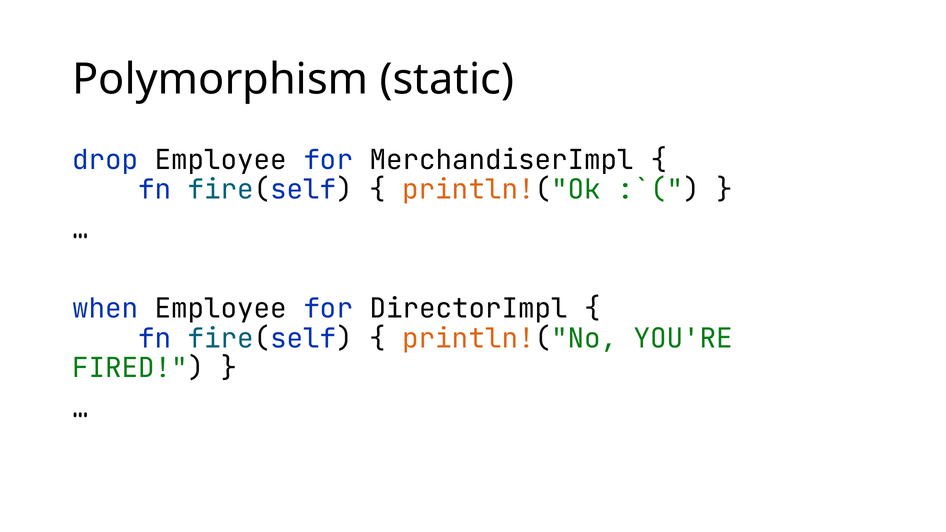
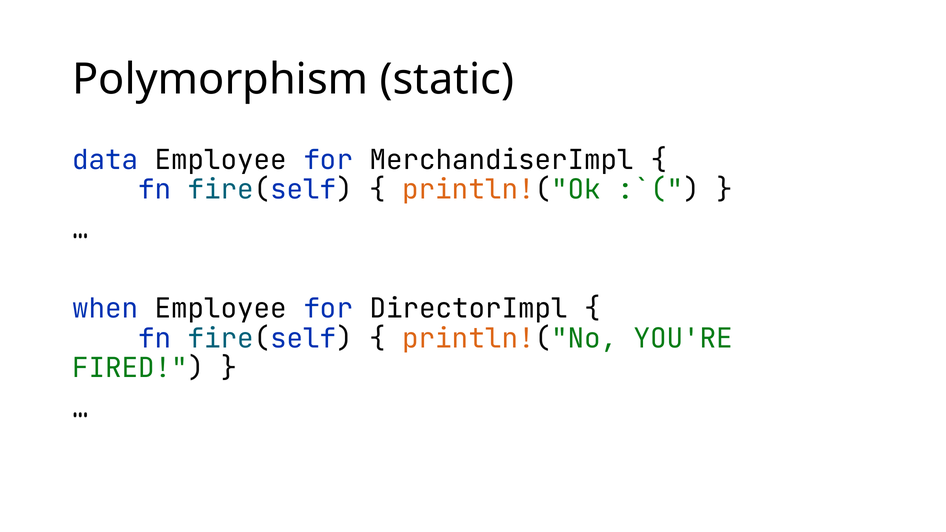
drop: drop -> data (105, 160)
